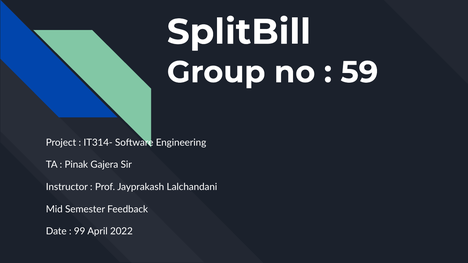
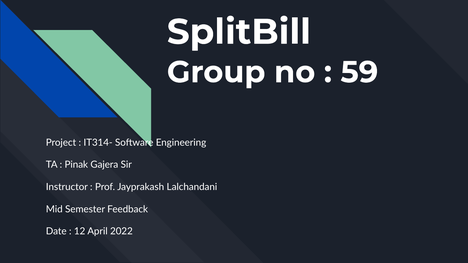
99: 99 -> 12 (80, 232)
